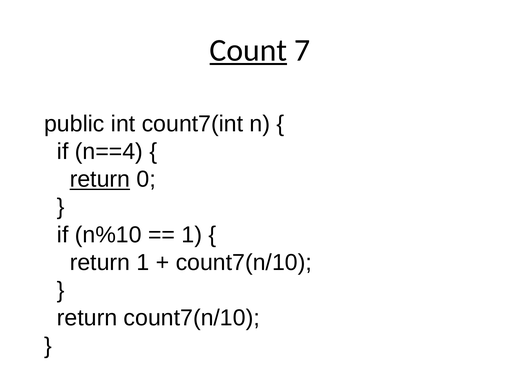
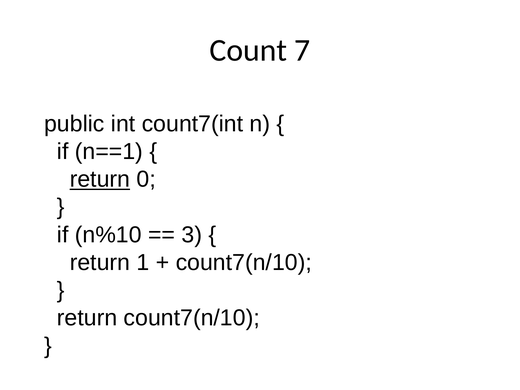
Count underline: present -> none (248, 50)
n==4: n==4 -> n==1 (109, 152)
1: 1 -> 3 (192, 235)
